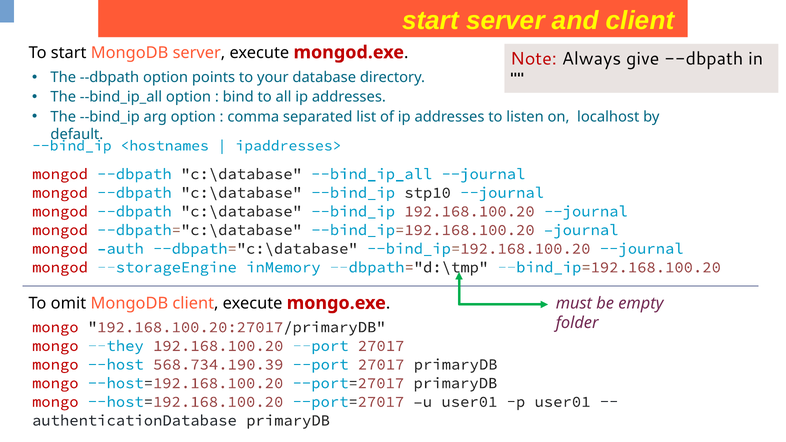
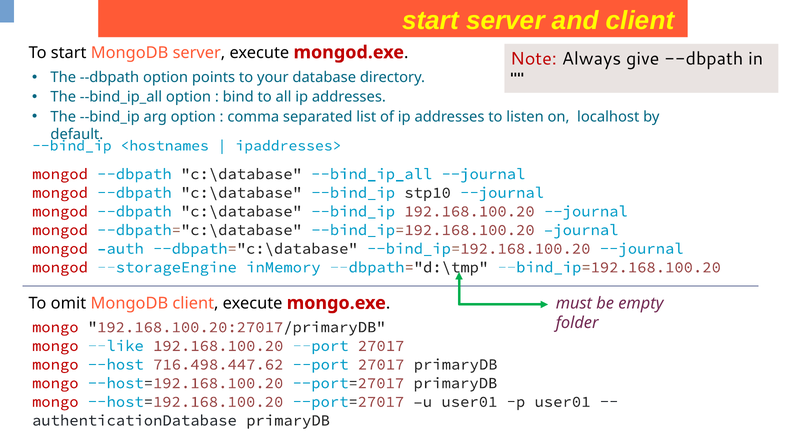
--they: --they -> --like (116, 346)
568.734.190.39: 568.734.190.39 -> 716.498.447.62 (218, 365)
